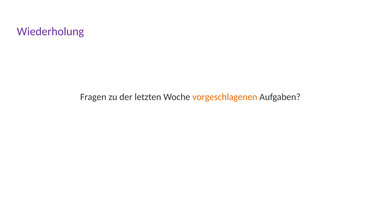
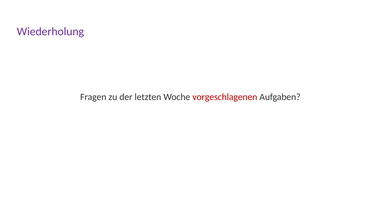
vorgeschlagenen colour: orange -> red (225, 97)
